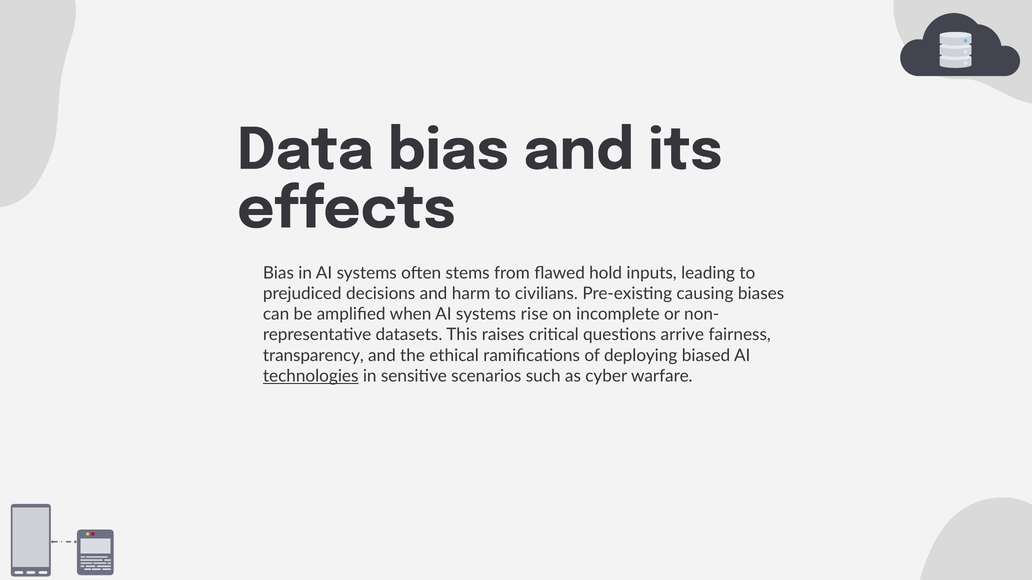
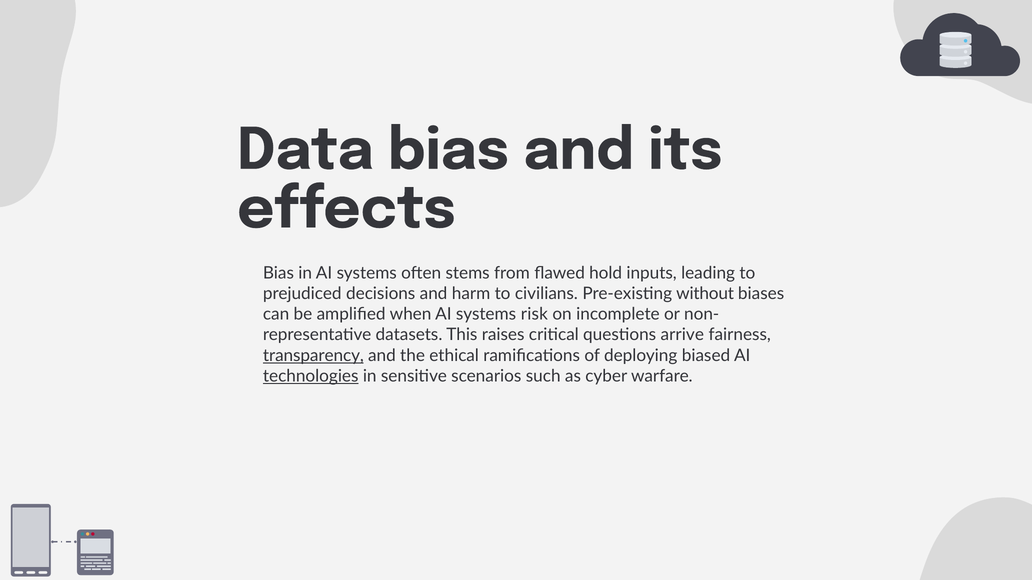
causing: causing -> without (705, 294)
rise: rise -> risk (534, 314)
transparency underline: none -> present (313, 356)
